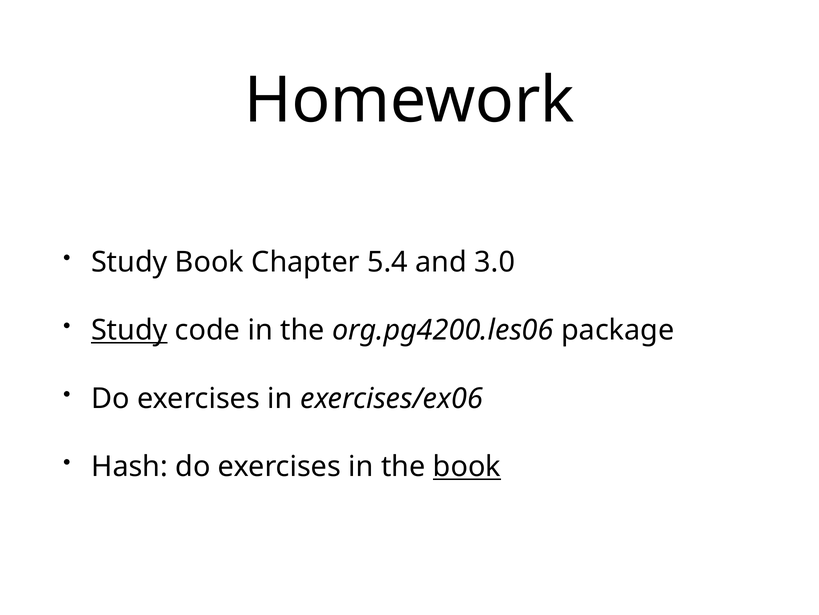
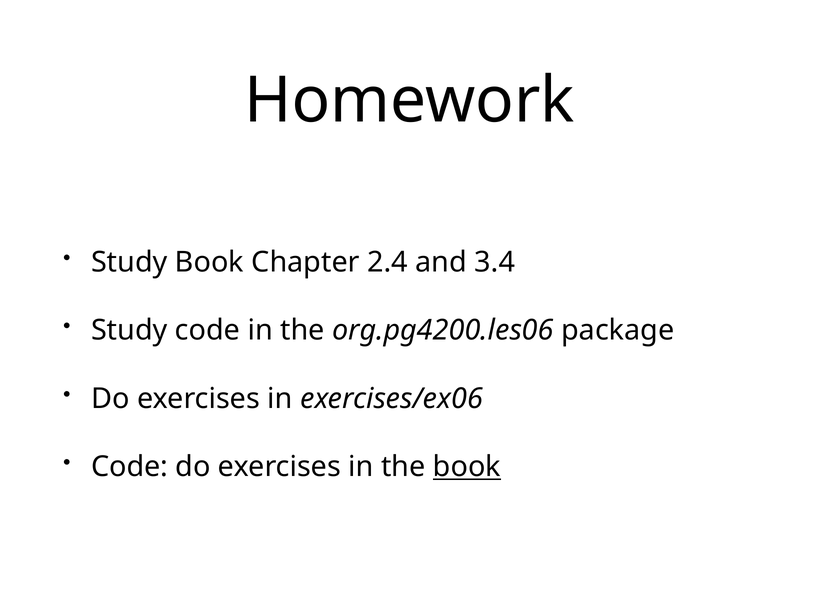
5.4: 5.4 -> 2.4 (387, 262)
3.0: 3.0 -> 3.4 (495, 262)
Study underline: present -> none (129, 330)
Hash: Hash -> Code (130, 466)
